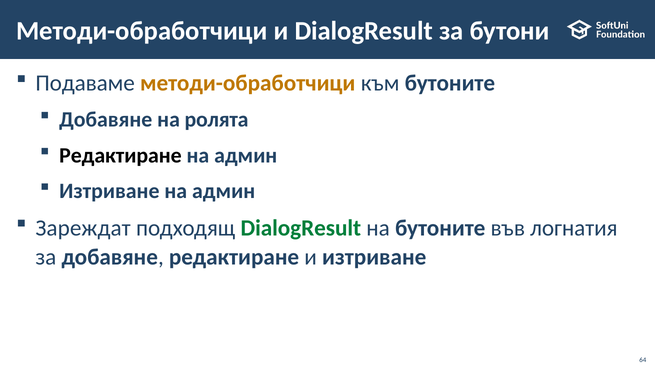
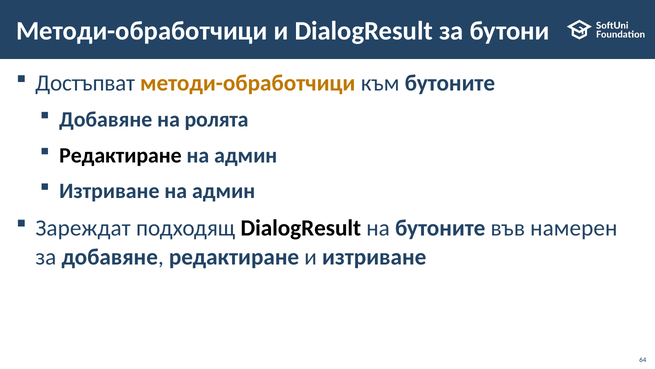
Подаваме: Подаваме -> Достъпват (85, 83)
DialogResult colour: green -> black (301, 228)
логнатия: логнатия -> намерен (574, 228)
